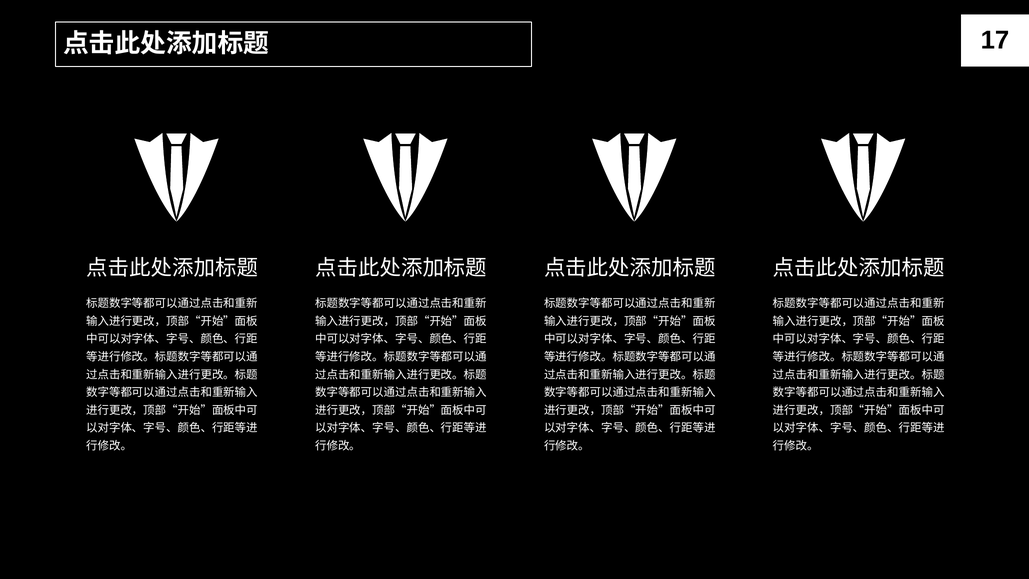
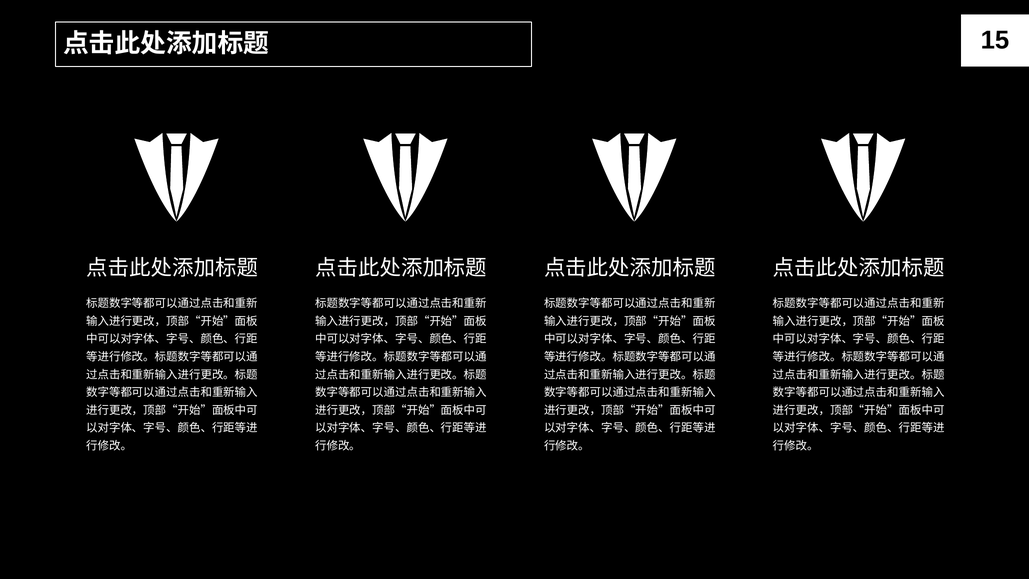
17: 17 -> 15 (995, 40)
